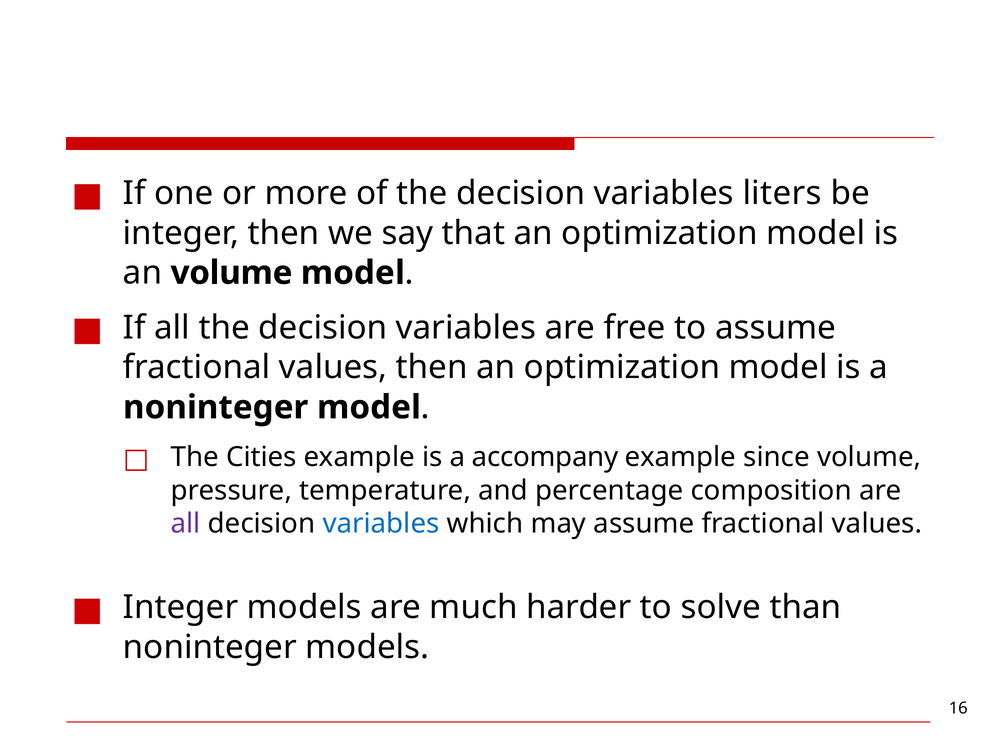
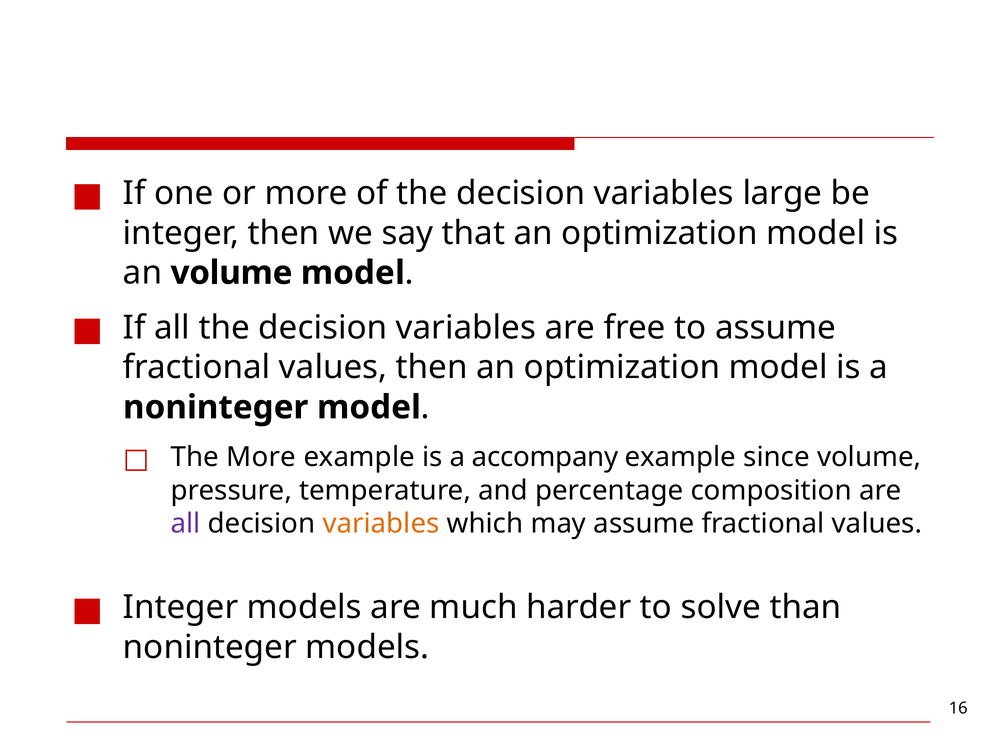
liters: liters -> large (782, 193)
The Cities: Cities -> More (261, 458)
variables colour: blue -> orange (381, 524)
